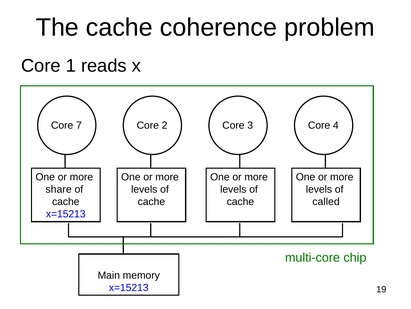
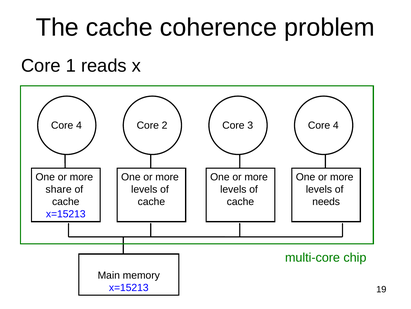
7: 7 -> 4 (79, 125)
called: called -> needs (326, 201)
